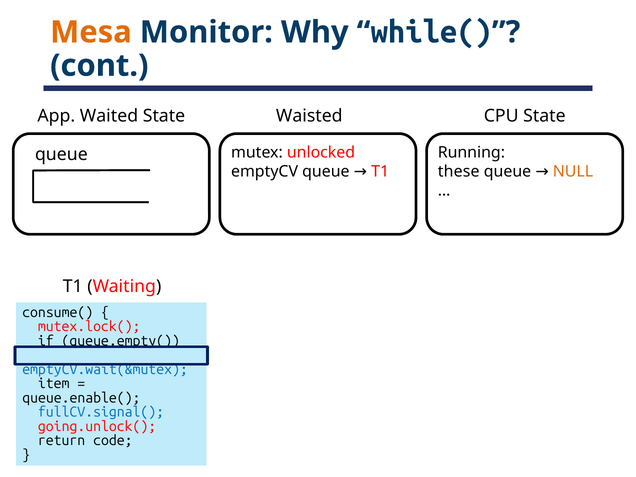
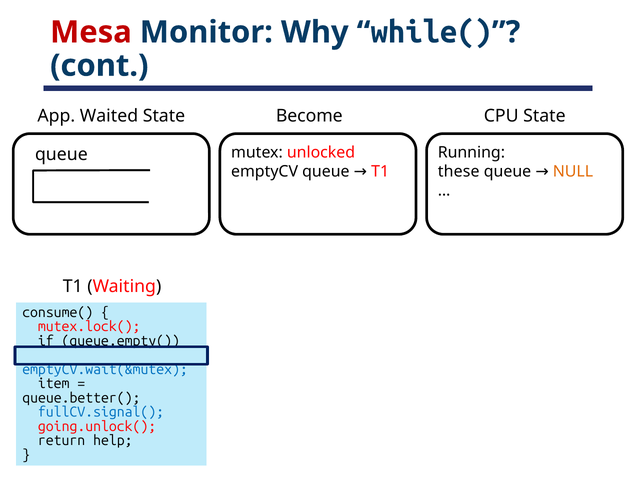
Mesa colour: orange -> red (91, 32)
Waisted: Waisted -> Become (309, 116)
queue.enable(: queue.enable( -> queue.better( (81, 398)
code: code -> help (113, 441)
